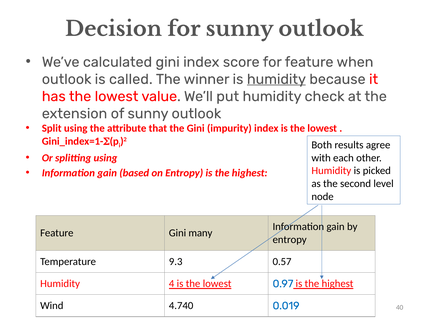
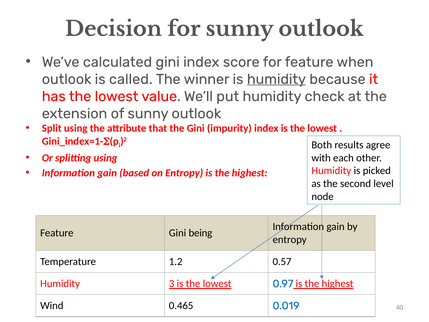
many: many -> being (200, 233)
9.3: 9.3 -> 1.2 (176, 261)
4: 4 -> 3 (172, 284)
4.740: 4.740 -> 0.465 (181, 306)
